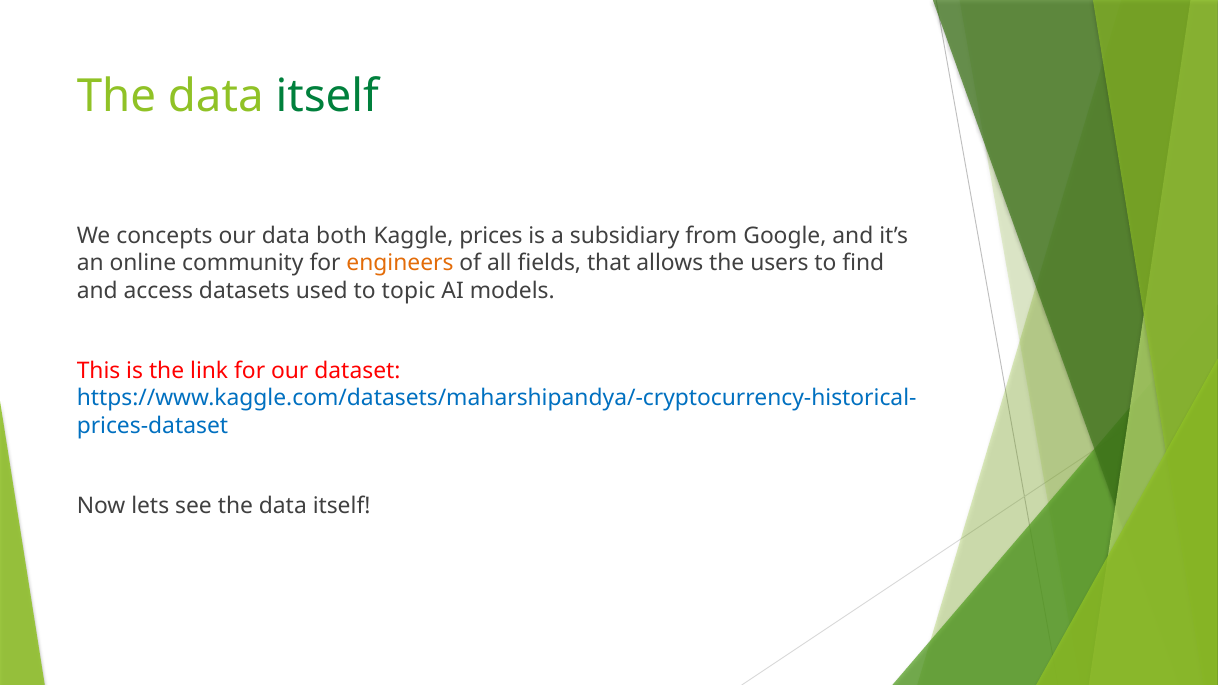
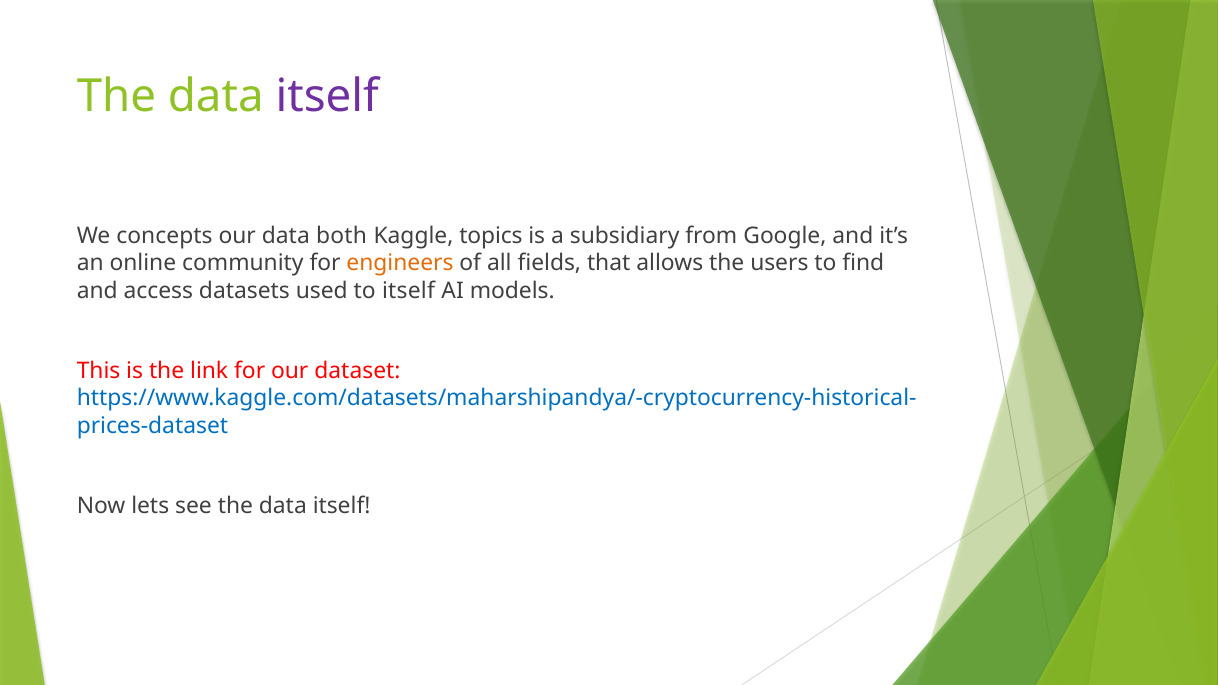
itself colour: green -> purple (327, 96)
prices: prices -> topics (491, 236)
to topic: topic -> itself (409, 291)
